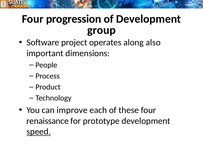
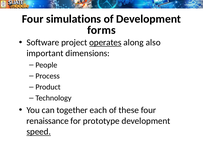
progression: progression -> simulations (74, 19)
group: group -> forms (101, 30)
operates underline: none -> present (105, 43)
improve: improve -> together (72, 110)
